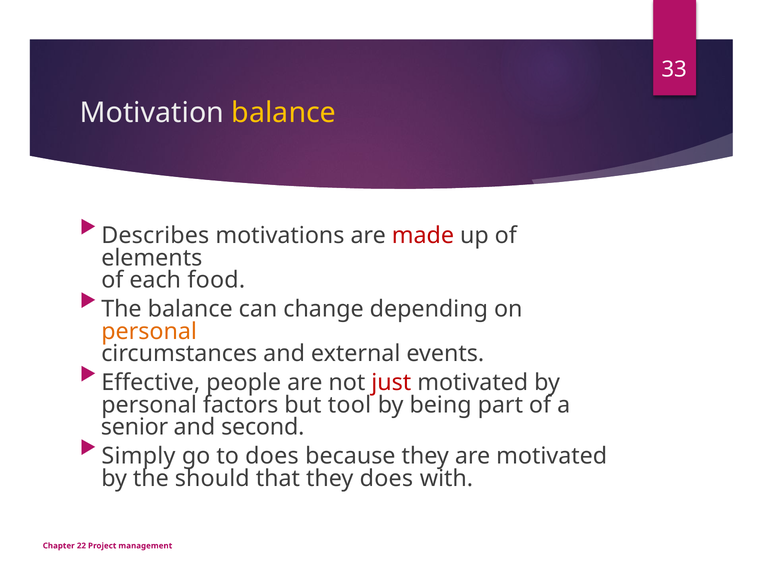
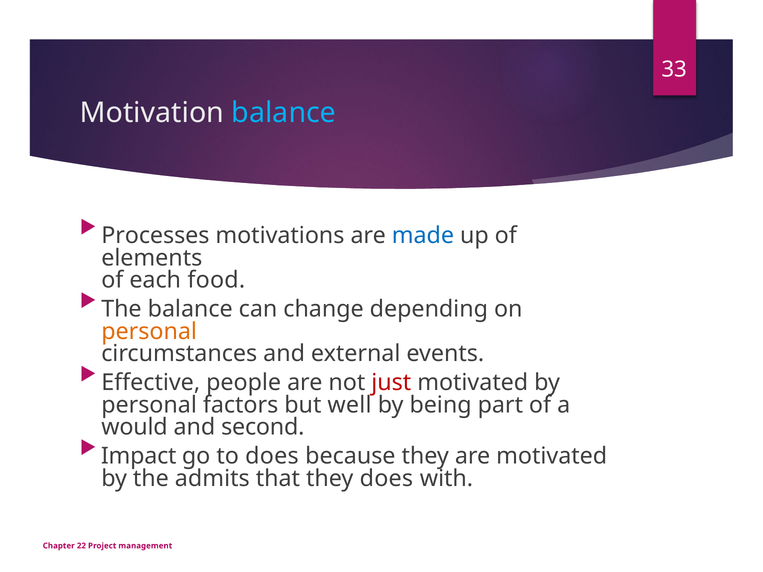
balance colour: yellow -> light blue (284, 113)
Describes: Describes -> Processes (155, 236)
made colour: red -> blue (423, 236)
tool: tool -> well (350, 405)
senior: senior -> would (134, 427)
Simply: Simply -> Impact (139, 456)
should: should -> admits (212, 479)
